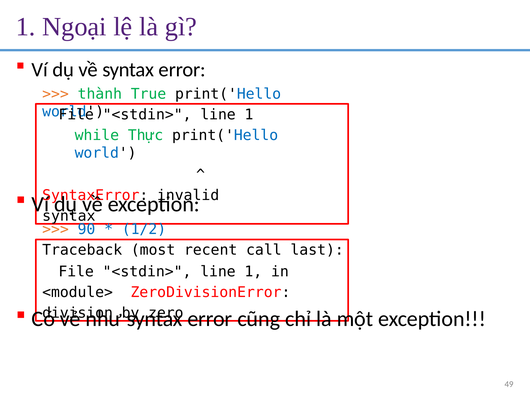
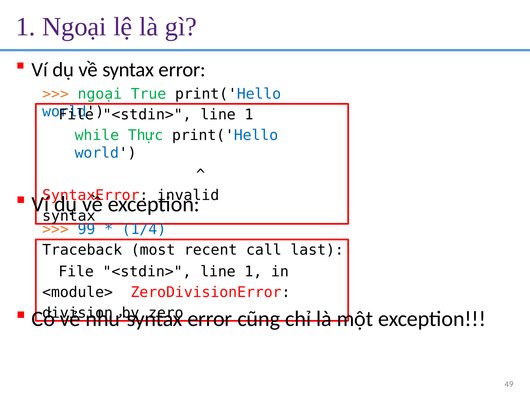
thành: thành -> ngoại (100, 94)
90: 90 -> 99 (87, 230)
1/2: 1/2 -> 1/4 (144, 230)
